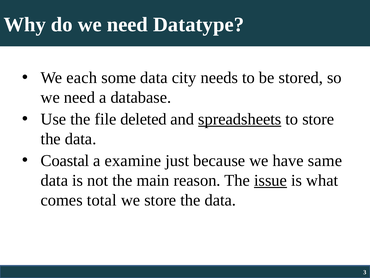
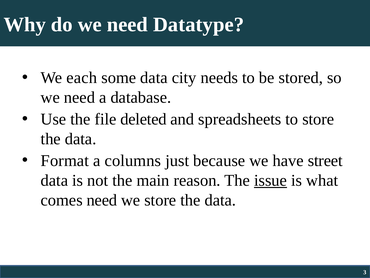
spreadsheets underline: present -> none (240, 119)
Coastal: Coastal -> Format (65, 160)
examine: examine -> columns (133, 160)
same: same -> street (325, 160)
comes total: total -> need (102, 200)
